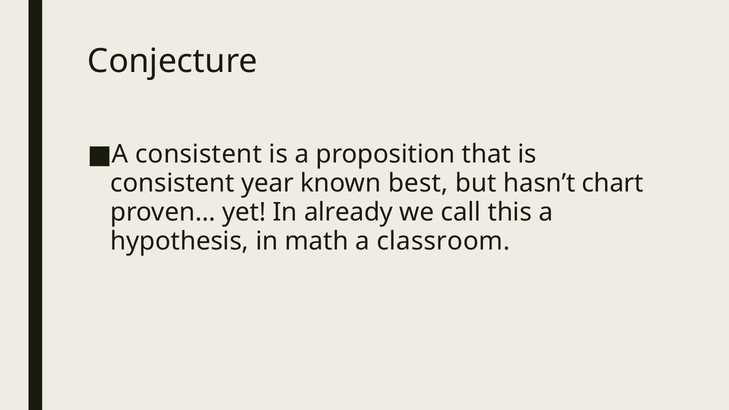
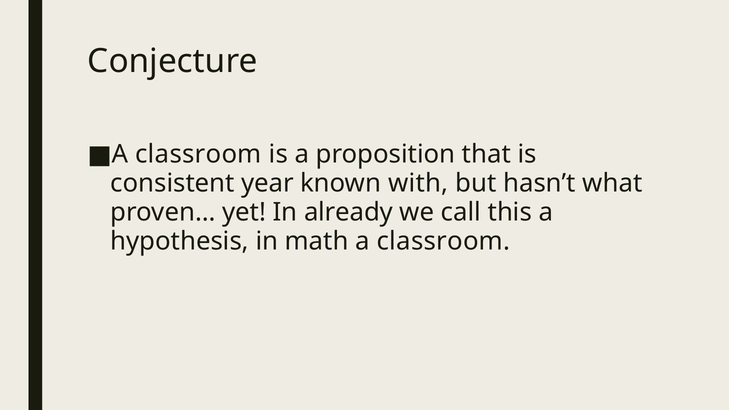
consistent: consistent -> classroom (198, 154)
best: best -> with (418, 183)
chart: chart -> what (612, 183)
